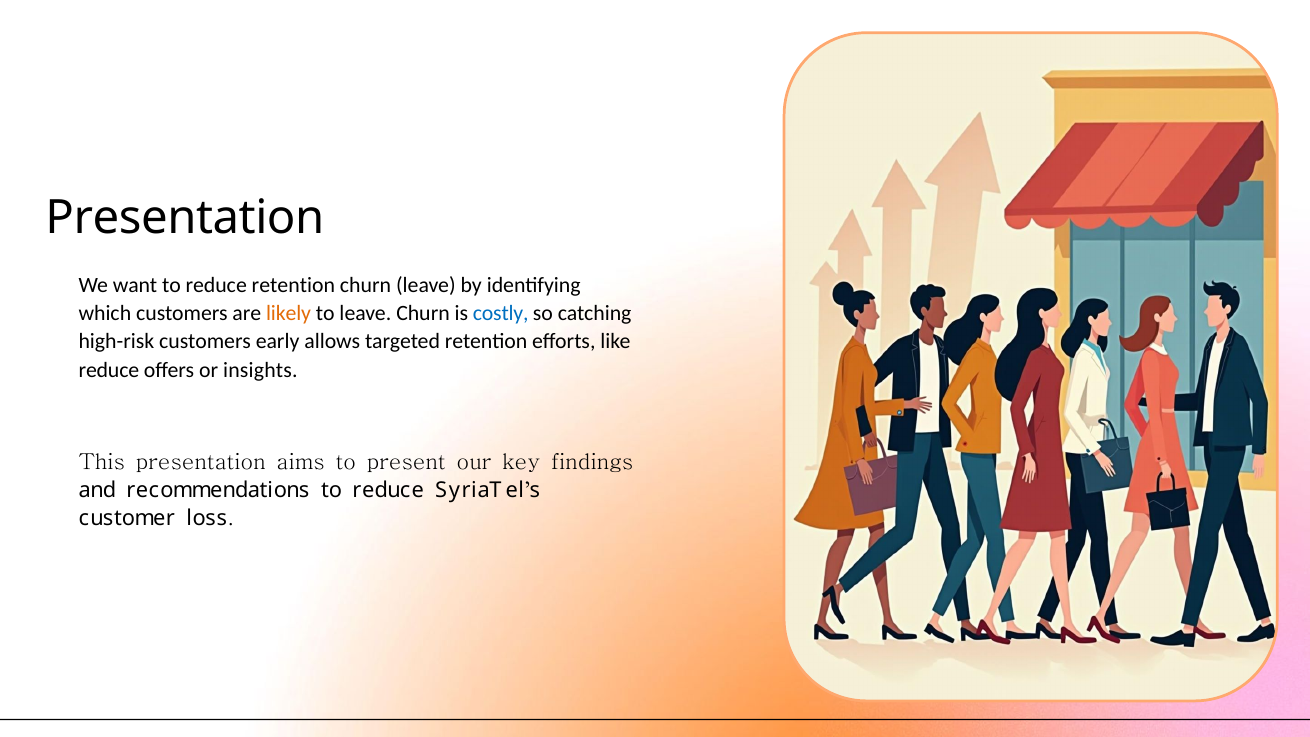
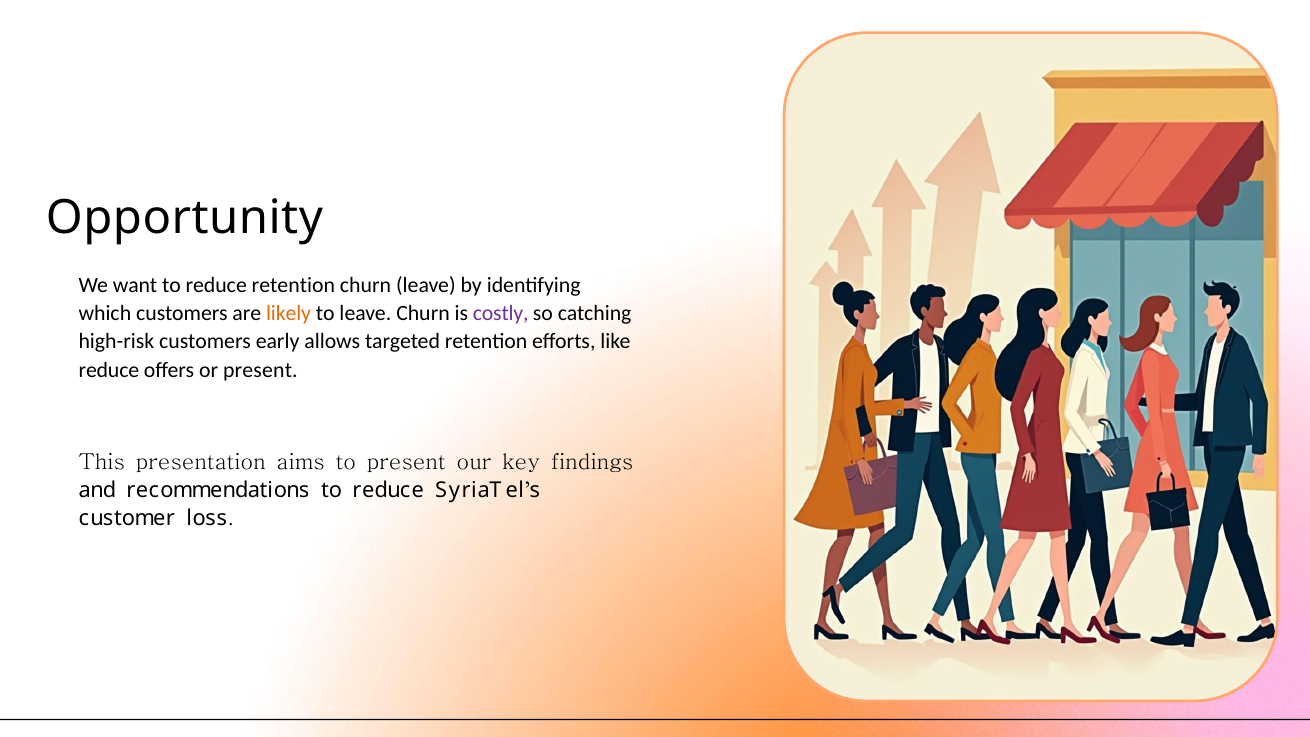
Presentation: Presentation -> Opportunity (184, 218)
costly colour: blue -> purple (501, 313)
or insights: insights -> present (260, 370)
